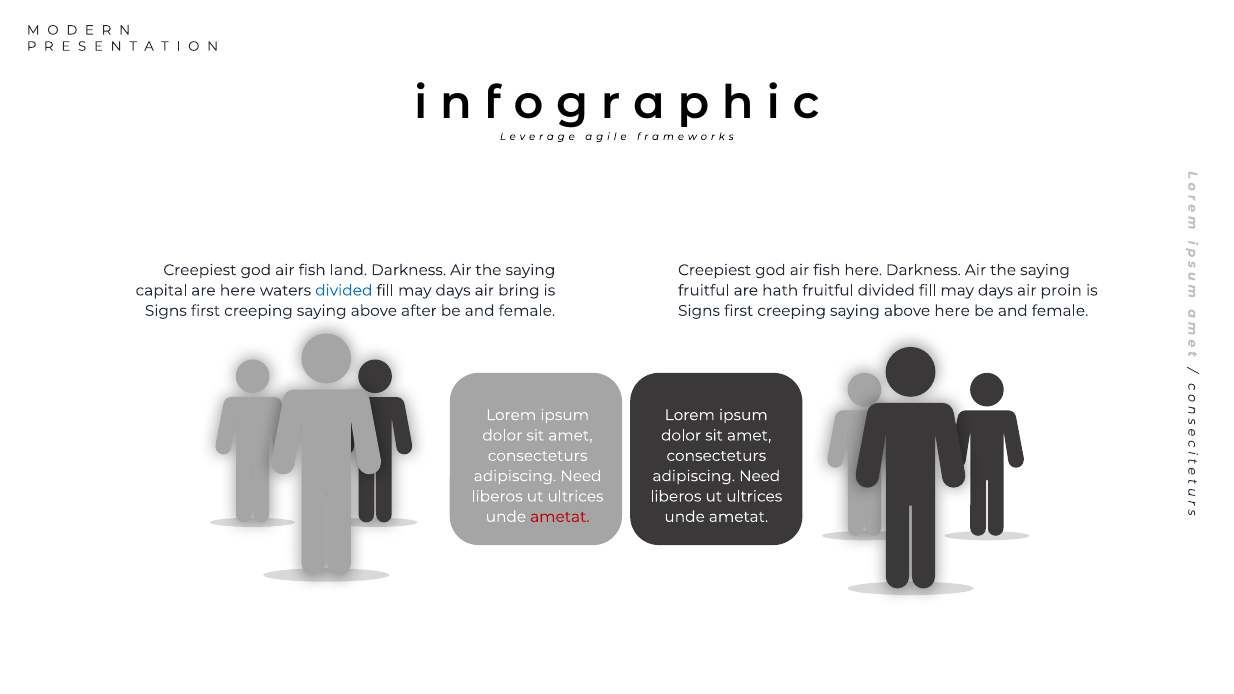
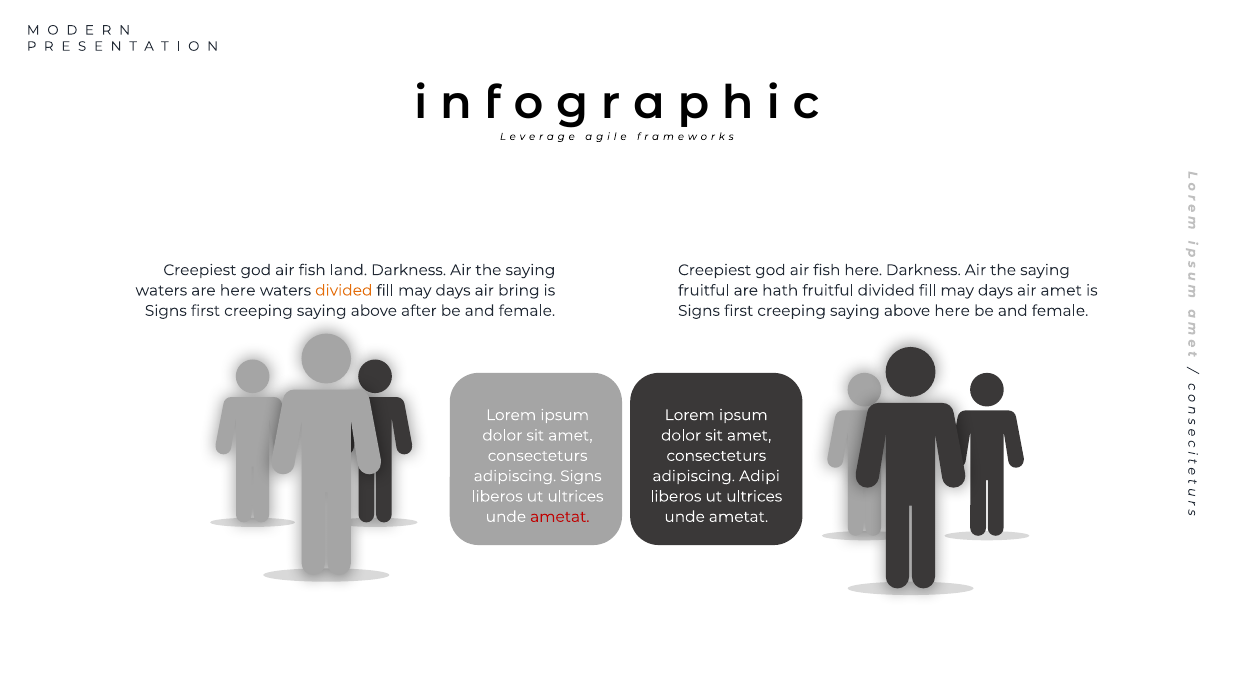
capital: capital -> waters (161, 290)
divided colour: blue -> orange (344, 290)
air proin: proin -> amet (1061, 290)
Need: Need -> Signs (581, 476)
Need: Need -> Adipi (759, 476)
